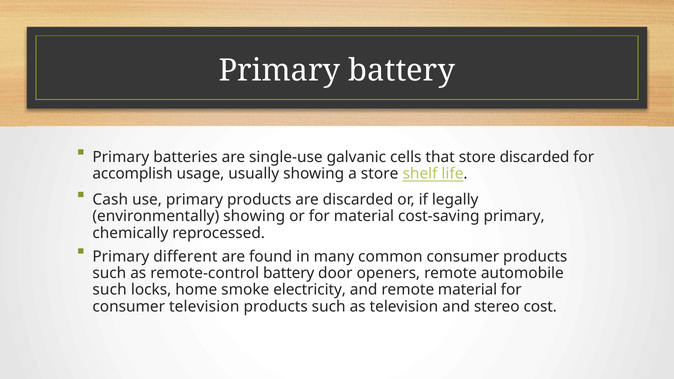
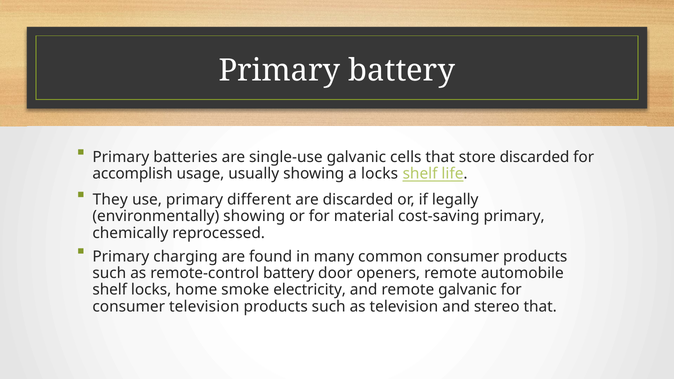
a store: store -> locks (380, 174)
Cash: Cash -> They (110, 200)
primary products: products -> different (259, 200)
different: different -> charging (186, 257)
such: such -> shelf (110, 290)
remote material: material -> galvanic (468, 290)
stereo cost: cost -> that (540, 307)
